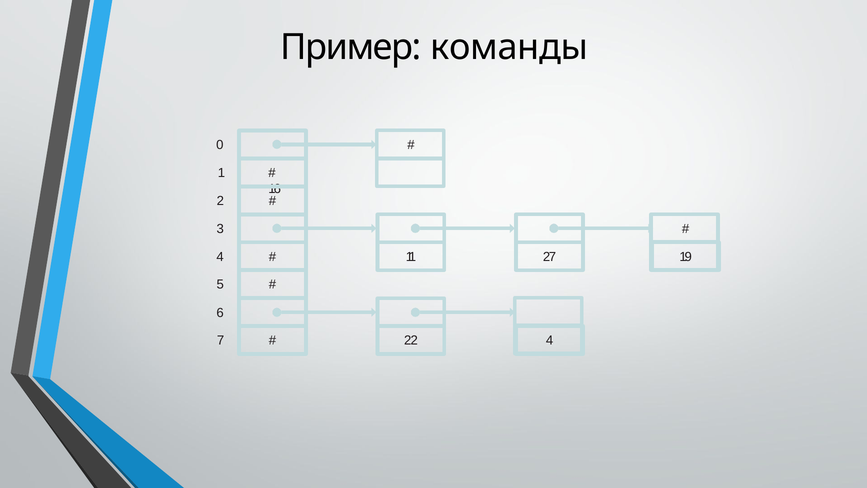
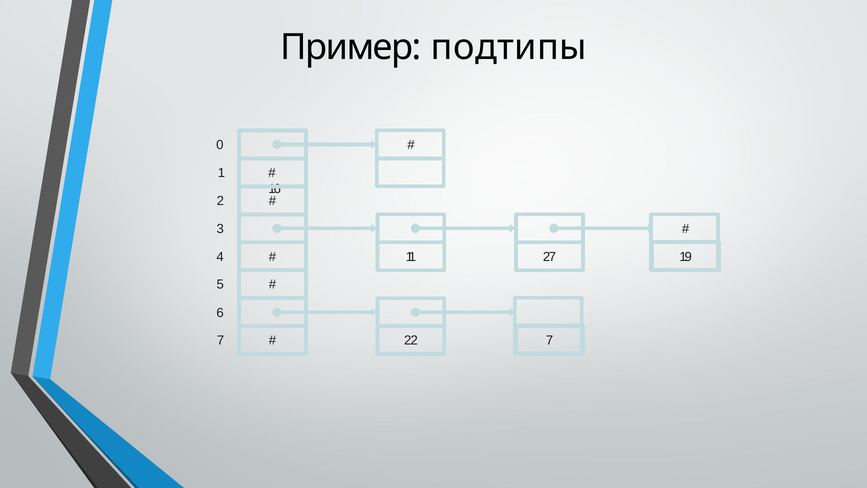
команды: команды -> подтипы (509, 48)
22 4: 4 -> 7 (550, 340)
